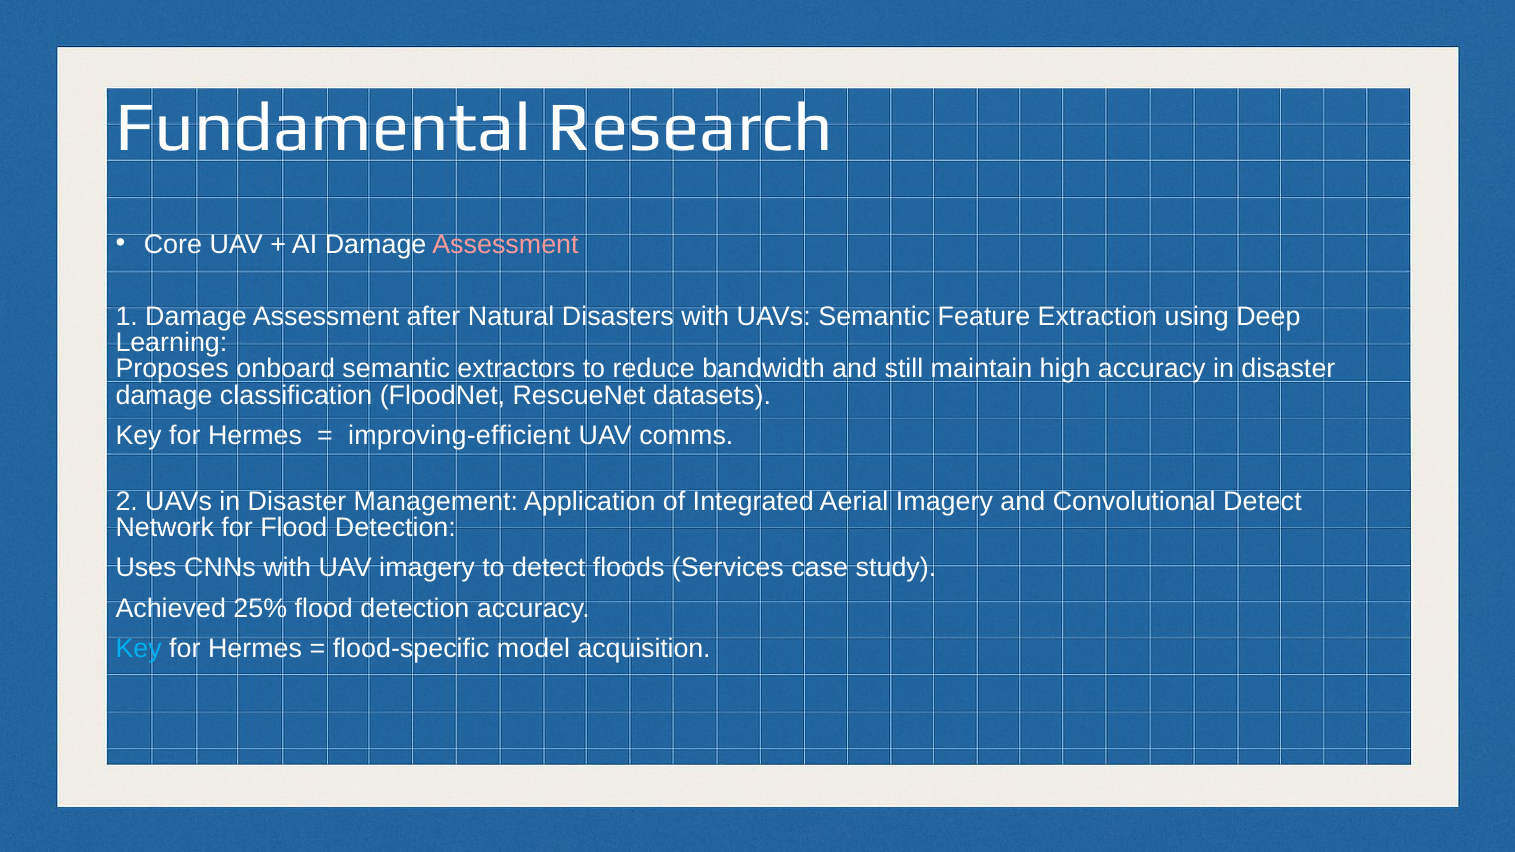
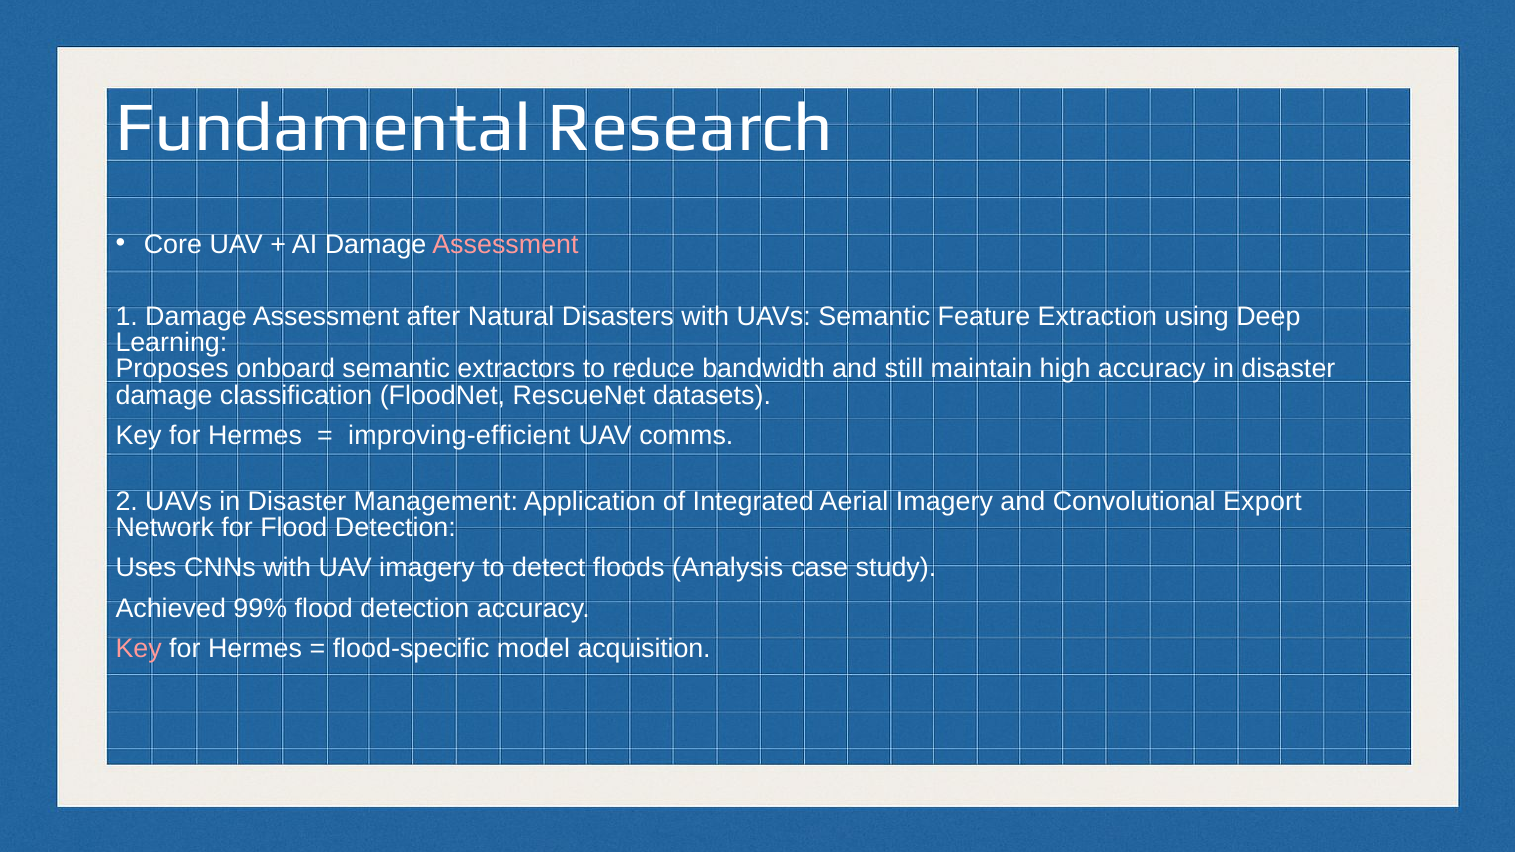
Convolutional Detect: Detect -> Export (1262, 502)
Services: Services -> Analysis (728, 568)
25%: 25% -> 99% (260, 608)
Key colour: light blue -> pink (139, 649)
